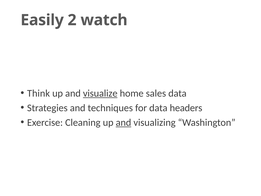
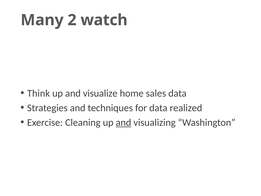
Easily: Easily -> Many (42, 20)
visualize underline: present -> none (100, 93)
headers: headers -> realized (186, 108)
